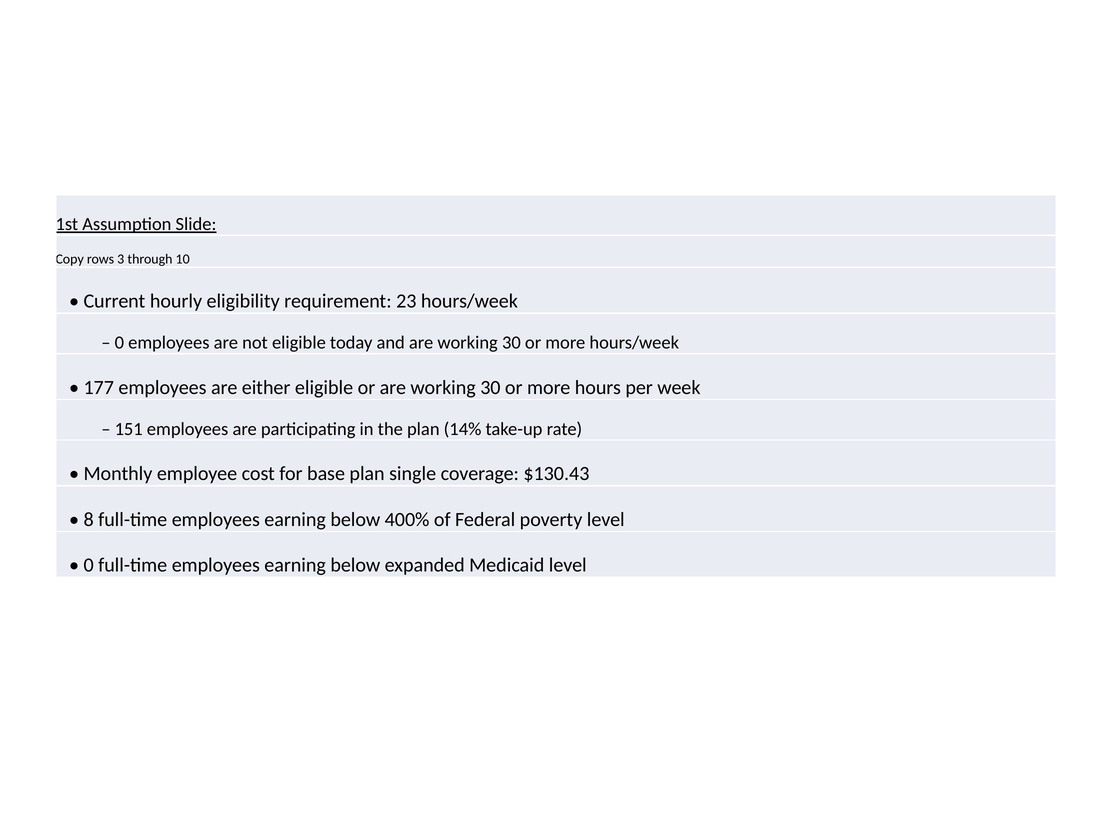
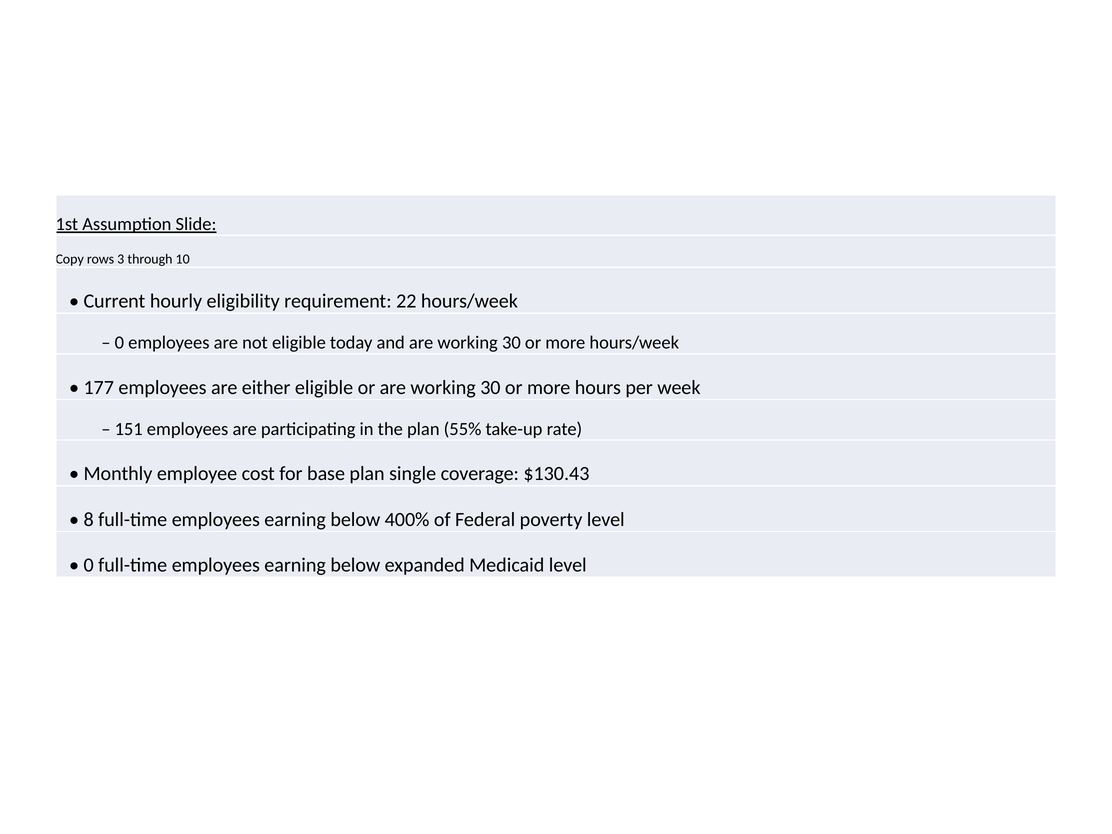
23: 23 -> 22 (406, 301)
14%: 14% -> 55% (463, 429)
